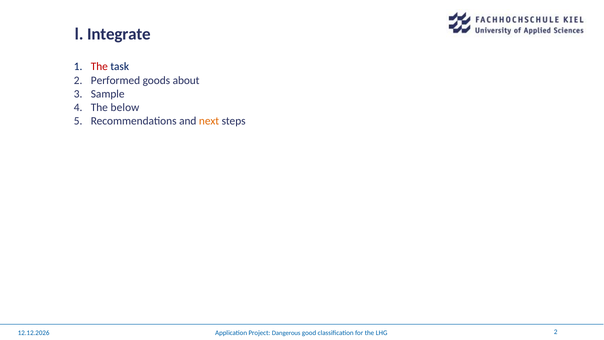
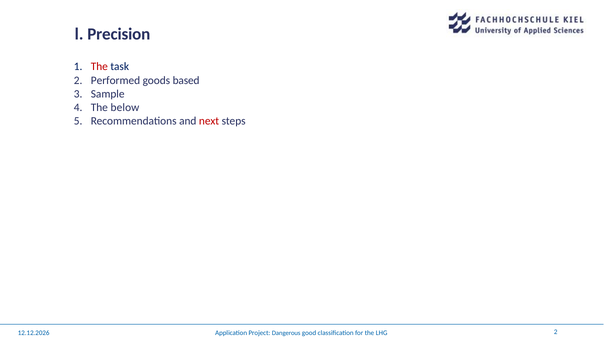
Integrate: Integrate -> Precision (119, 34)
about: about -> based (186, 80)
next colour: orange -> red (209, 121)
